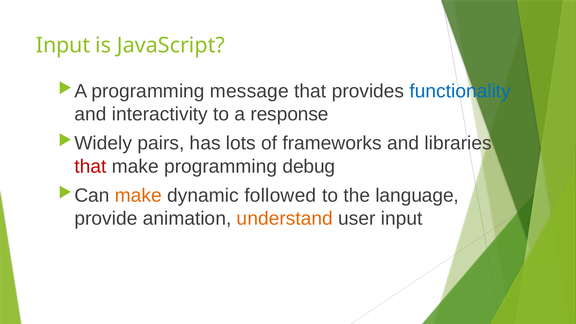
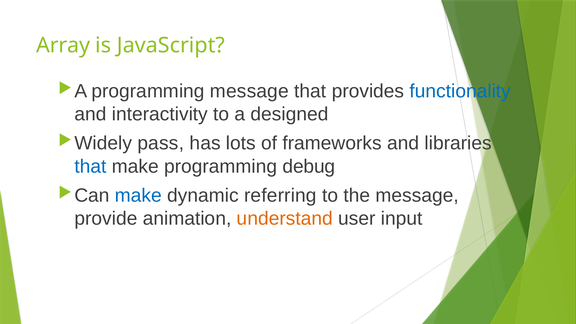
Input: Input -> Array (63, 45)
response: response -> designed (289, 114)
pairs: pairs -> pass (161, 143)
that colour: red -> blue (90, 166)
make colour: orange -> blue (138, 195)
followed: followed -> referring (280, 195)
the language: language -> message (417, 195)
